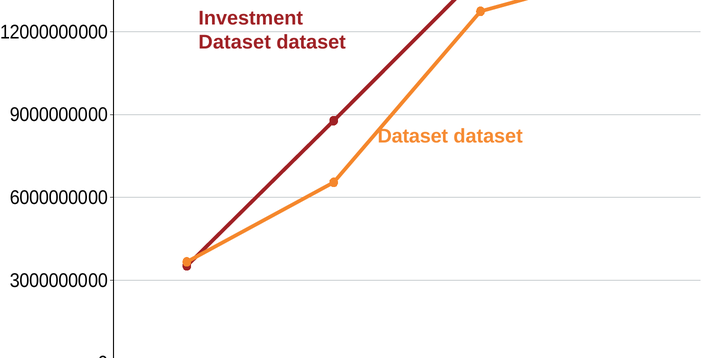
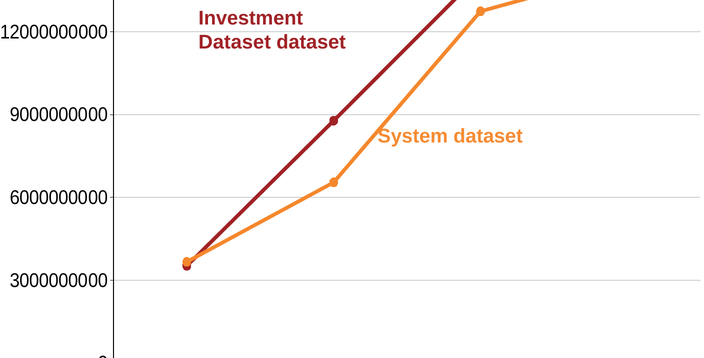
Dataset: Dataset -> System (413, 136)
